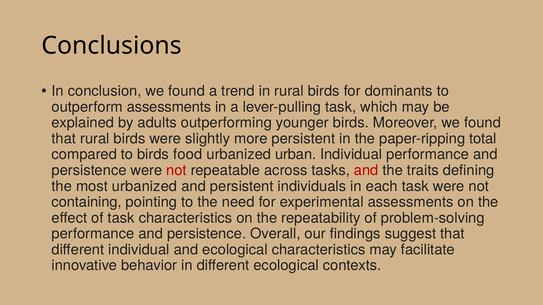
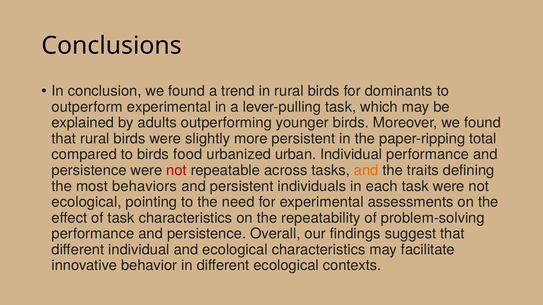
outperform assessments: assessments -> experimental (169, 107)
and colour: red -> orange (366, 171)
most urbanized: urbanized -> behaviors (145, 186)
containing: containing -> ecological (87, 202)
